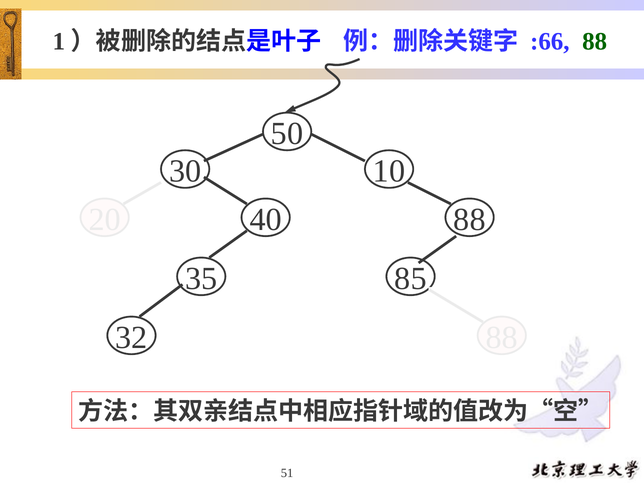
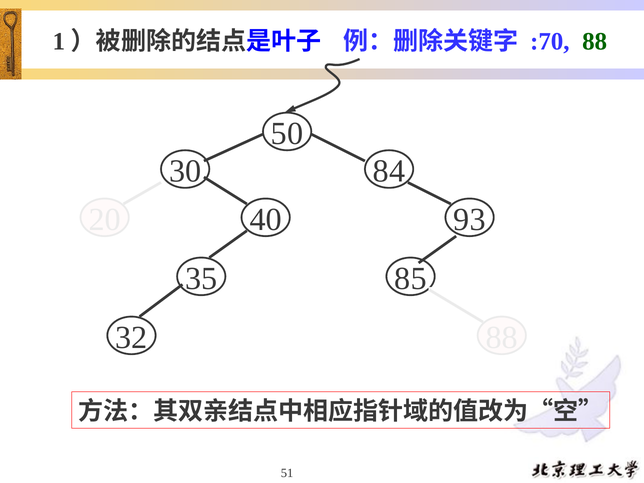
:66: :66 -> :70 (550, 41)
10: 10 -> 84 (389, 171)
88: 88 -> 93 (470, 220)
